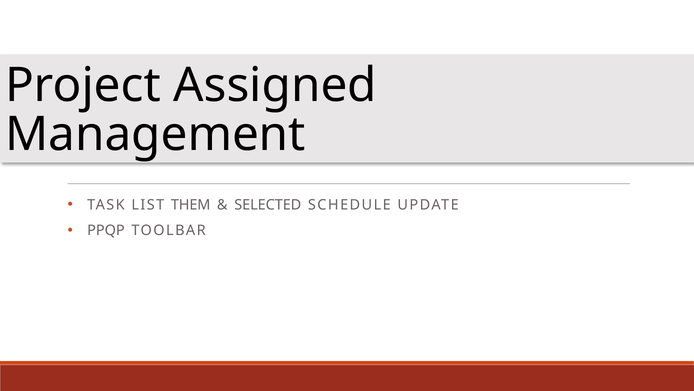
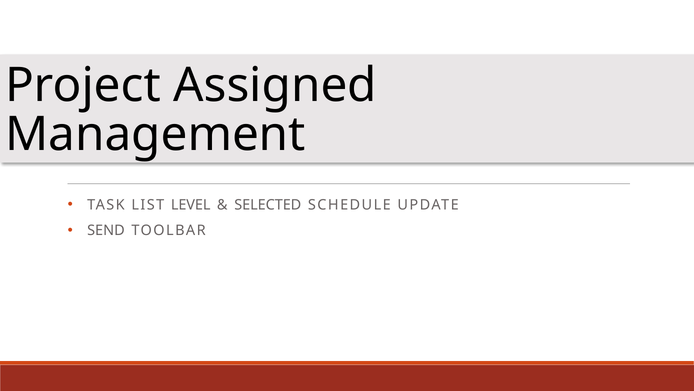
THEM: THEM -> LEVEL (191, 204)
PPQP: PPQP -> SEND (106, 230)
